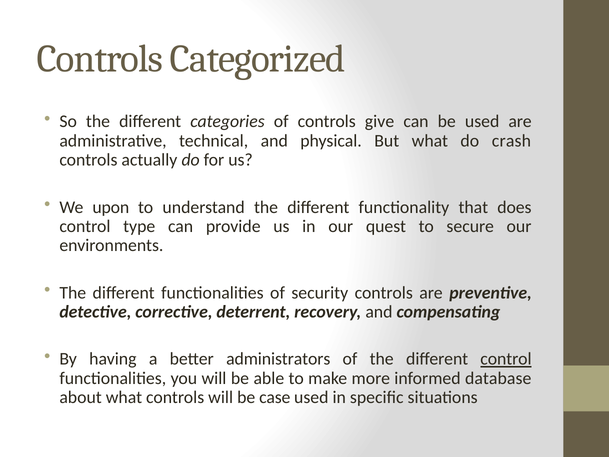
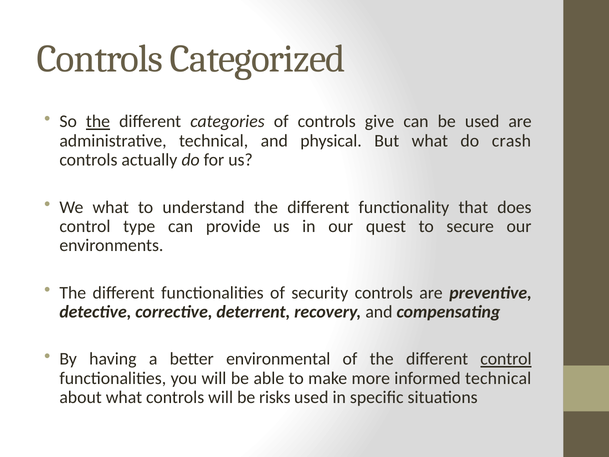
the underline: none -> present (98, 122)
We upon: upon -> what (111, 207)
administrators: administrators -> environmental (278, 359)
informed database: database -> technical (498, 378)
case: case -> risks (275, 397)
